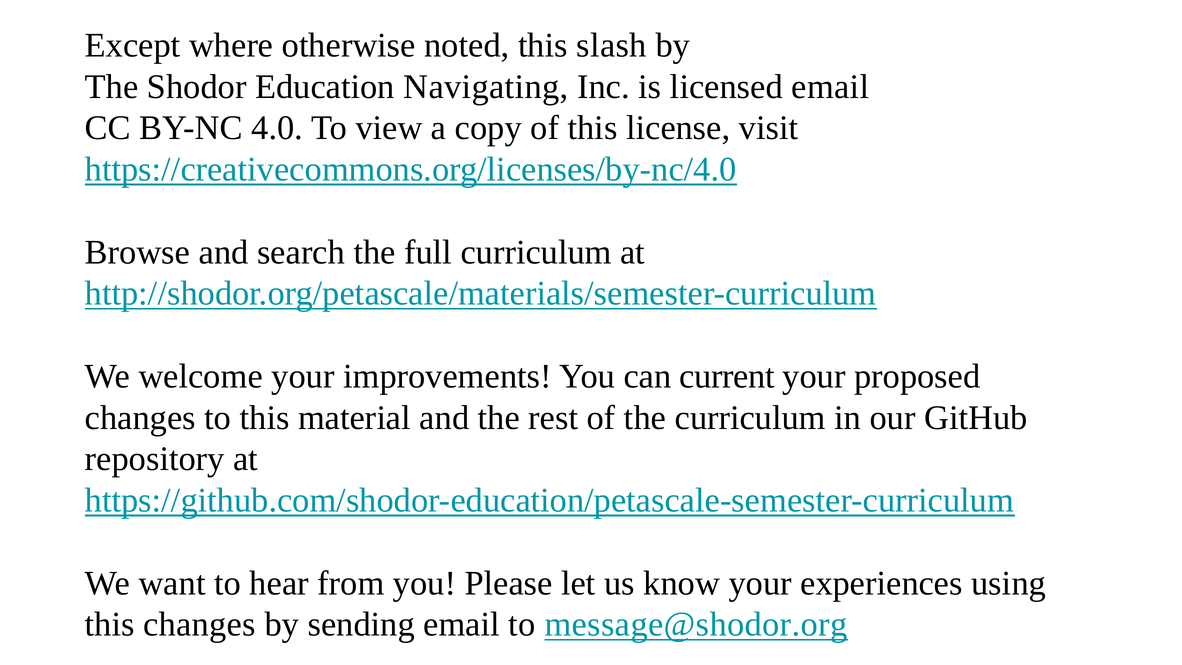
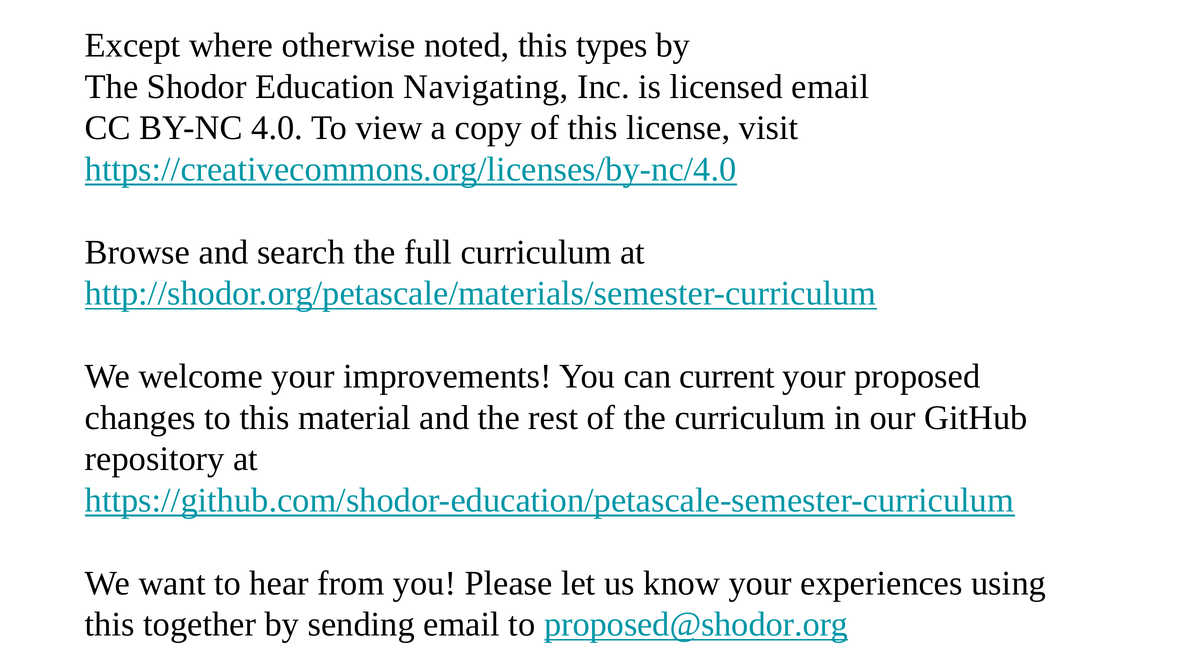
slash: slash -> types (612, 45)
this changes: changes -> together (200, 624)
message@shodor.org: message@shodor.org -> proposed@shodor.org (696, 624)
